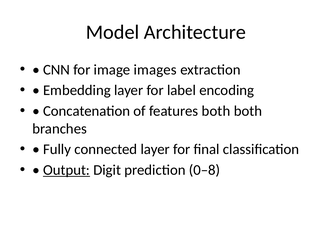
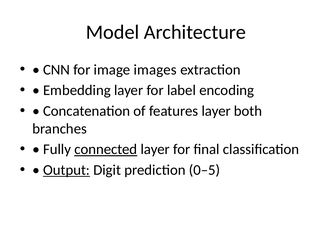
features both: both -> layer (216, 111)
connected underline: none -> present (106, 149)
0–8: 0–8 -> 0–5 (204, 170)
